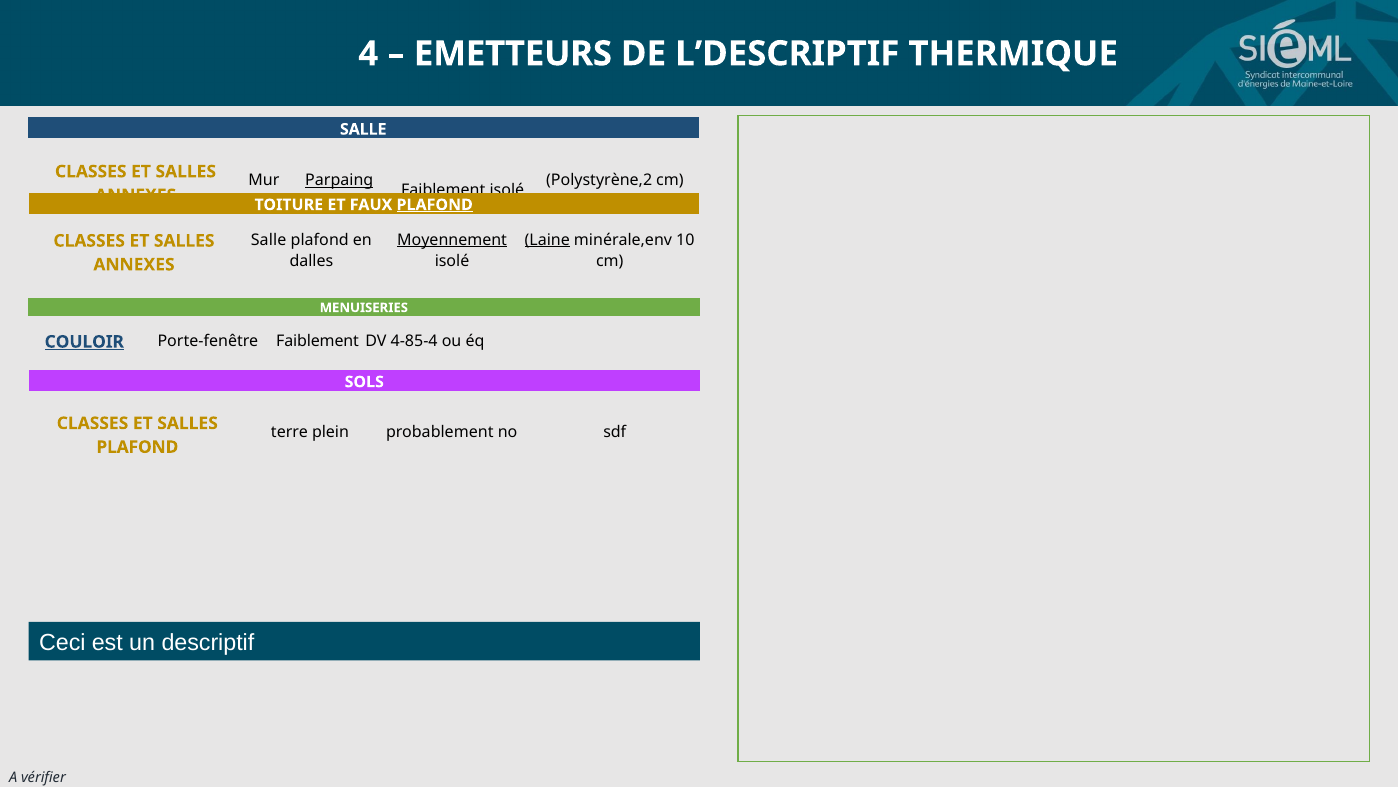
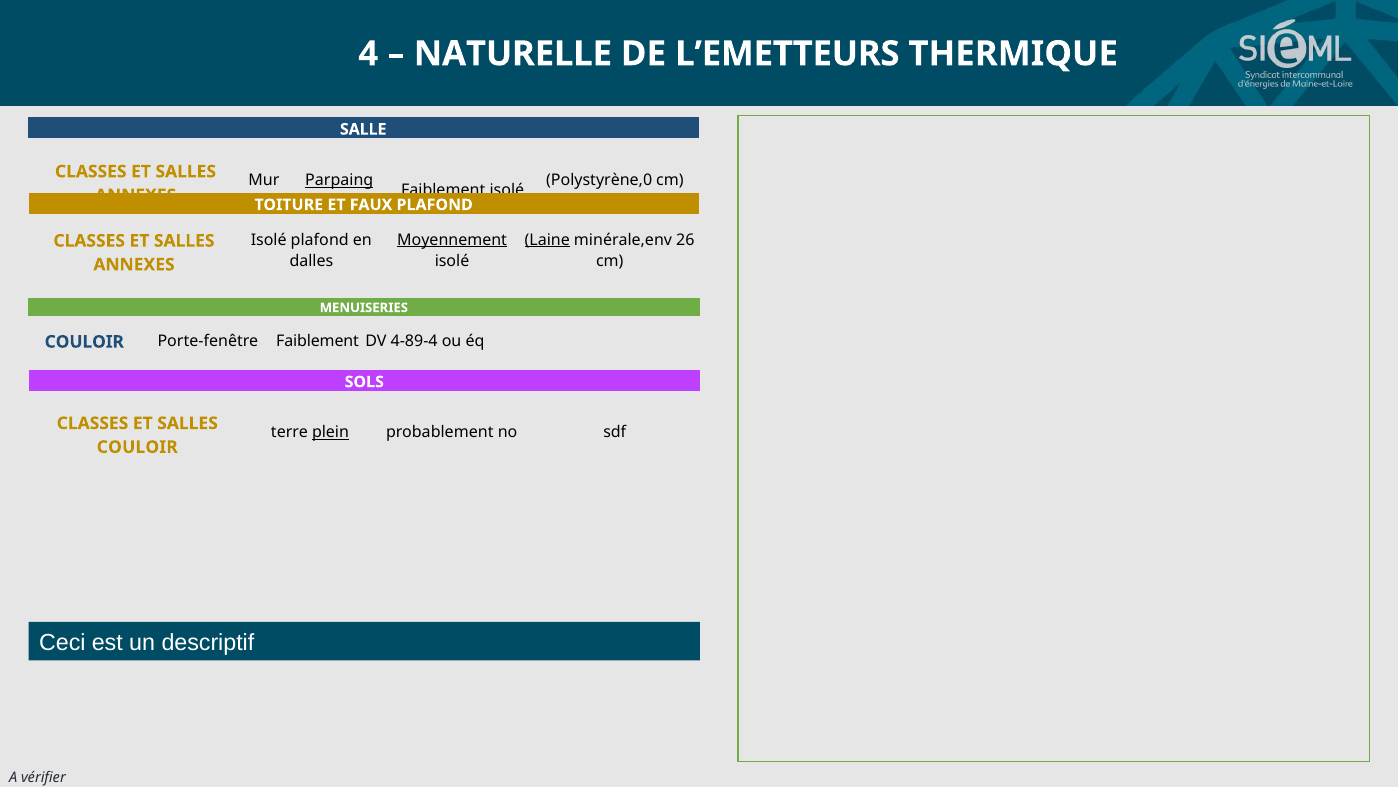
EMETTEURS: EMETTEURS -> NATURELLE (513, 54)
L’DESCRIPTIF: L’DESCRIPTIF -> L’EMETTEURS (787, 54)
Polystyrène,2: Polystyrène,2 -> Polystyrène,0 (599, 180)
PLAFOND underline: present -> none (435, 205)
Salle: Salle -> Isolé (269, 240)
10: 10 -> 26 (685, 240)
COULOIR underline: present -> none (84, 342)
4-85-4: 4-85-4 -> 4-89-4 (414, 341)
plein underline: none -> present (330, 432)
PLAFOND: PLAFOND -> COULOIR (137, 447)
